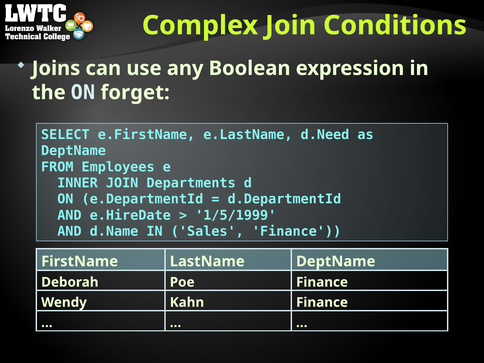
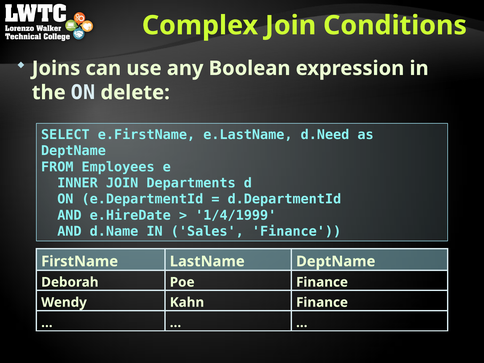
forget: forget -> delete (135, 93)
1/5/1999: 1/5/1999 -> 1/4/1999 (236, 215)
